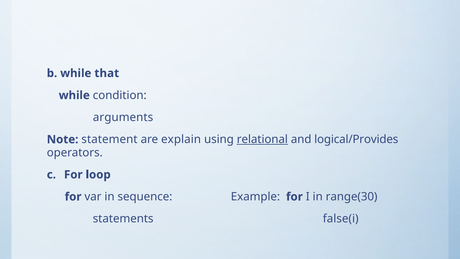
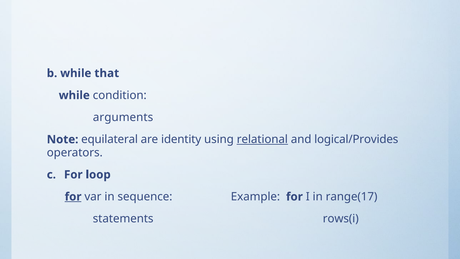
statement: statement -> equilateral (110, 139)
explain: explain -> identity (181, 139)
for underline: none -> present (73, 197)
range(30: range(30 -> range(17 (352, 197)
false(i: false(i -> rows(i (341, 219)
